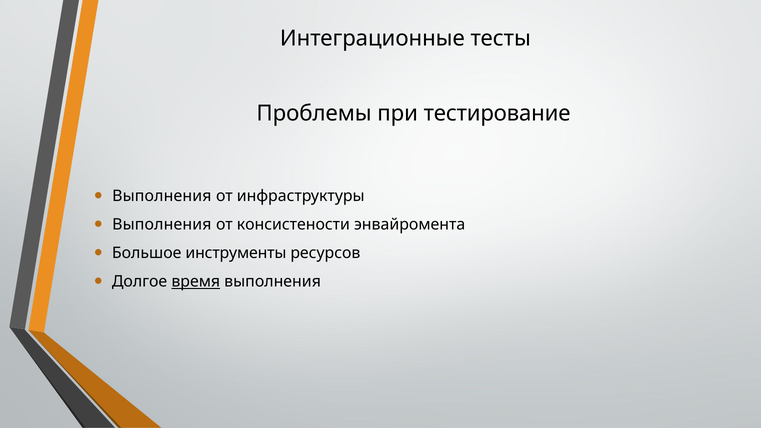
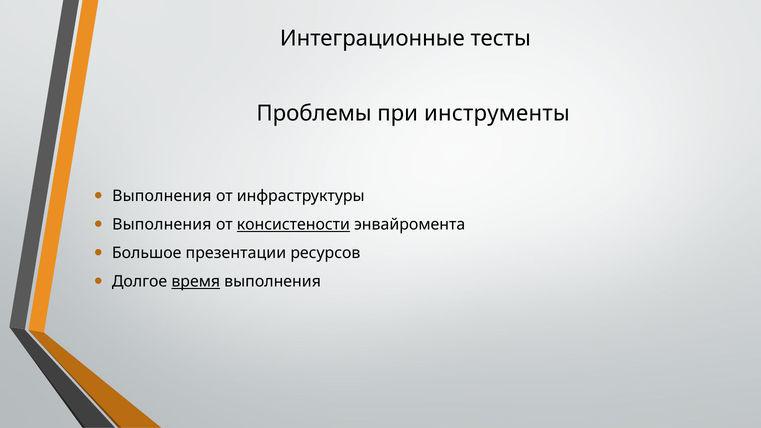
тестирование: тестирование -> инструменты (497, 113)
консистености underline: none -> present (293, 225)
инструменты: инструменты -> презентации (236, 253)
